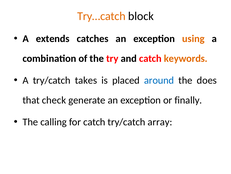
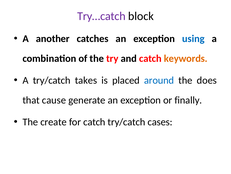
Try…catch colour: orange -> purple (101, 16)
extends: extends -> another (53, 39)
using colour: orange -> blue (193, 39)
check: check -> cause (54, 100)
calling: calling -> create (54, 122)
array: array -> cases (160, 122)
